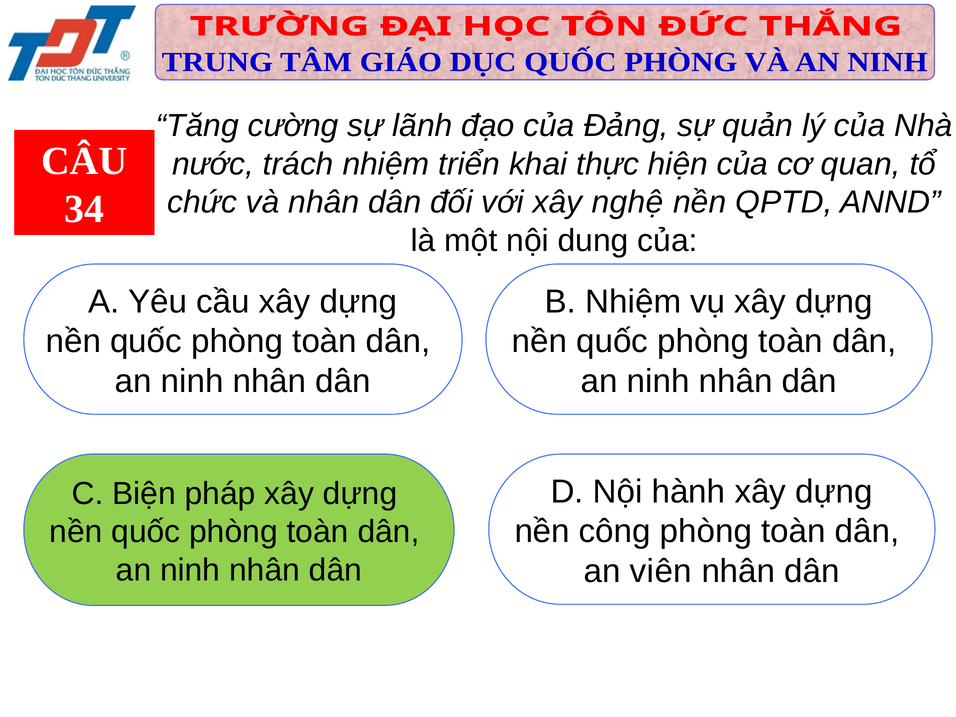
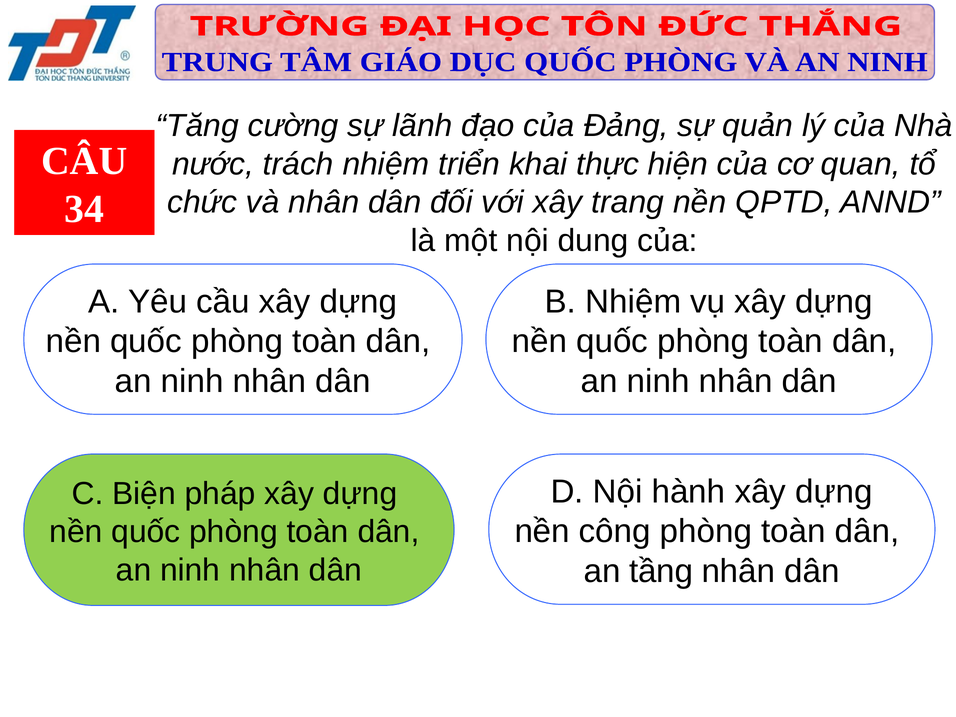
nghệ: nghệ -> trang (628, 202)
viên: viên -> tầng (661, 571)
